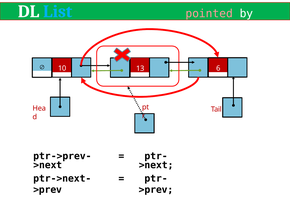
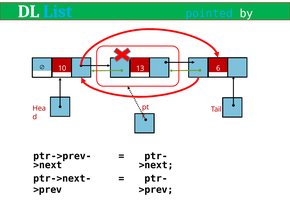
pointed colour: pink -> light blue (209, 14)
